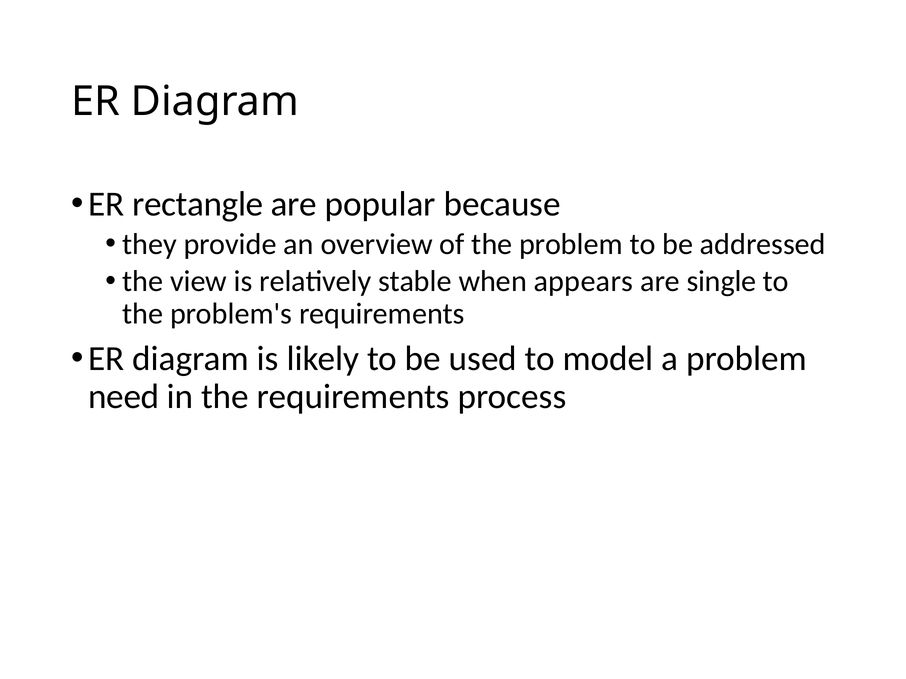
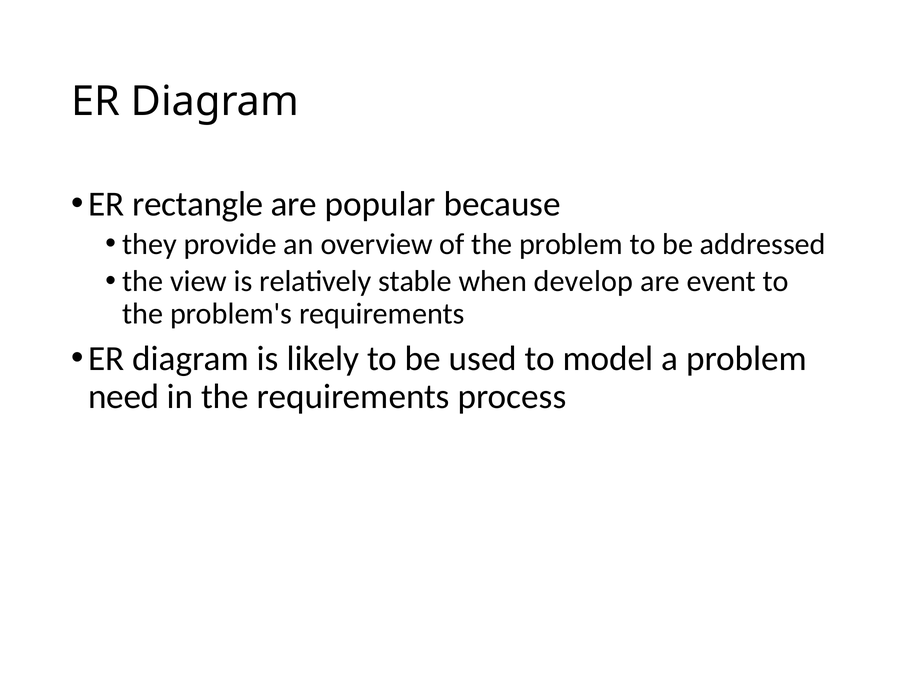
appears: appears -> develop (583, 282)
single: single -> event (721, 282)
